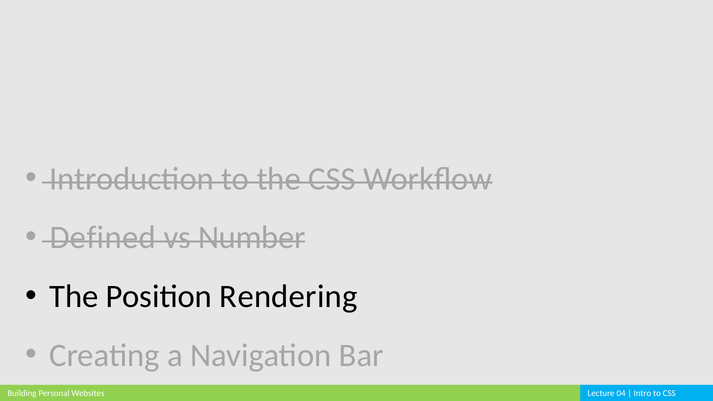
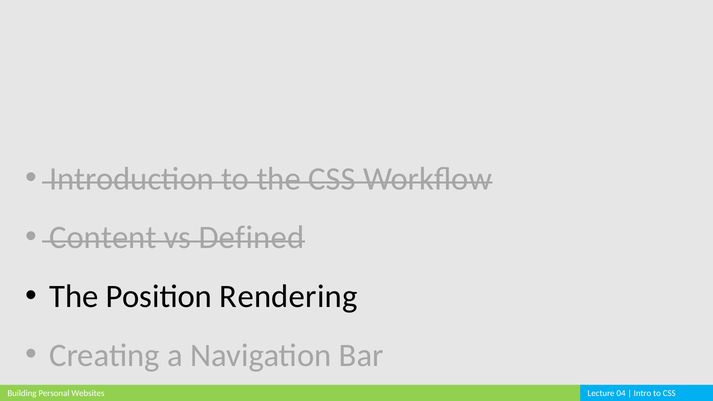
Defined: Defined -> Content (103, 238)
Number: Number -> Defined (252, 238)
